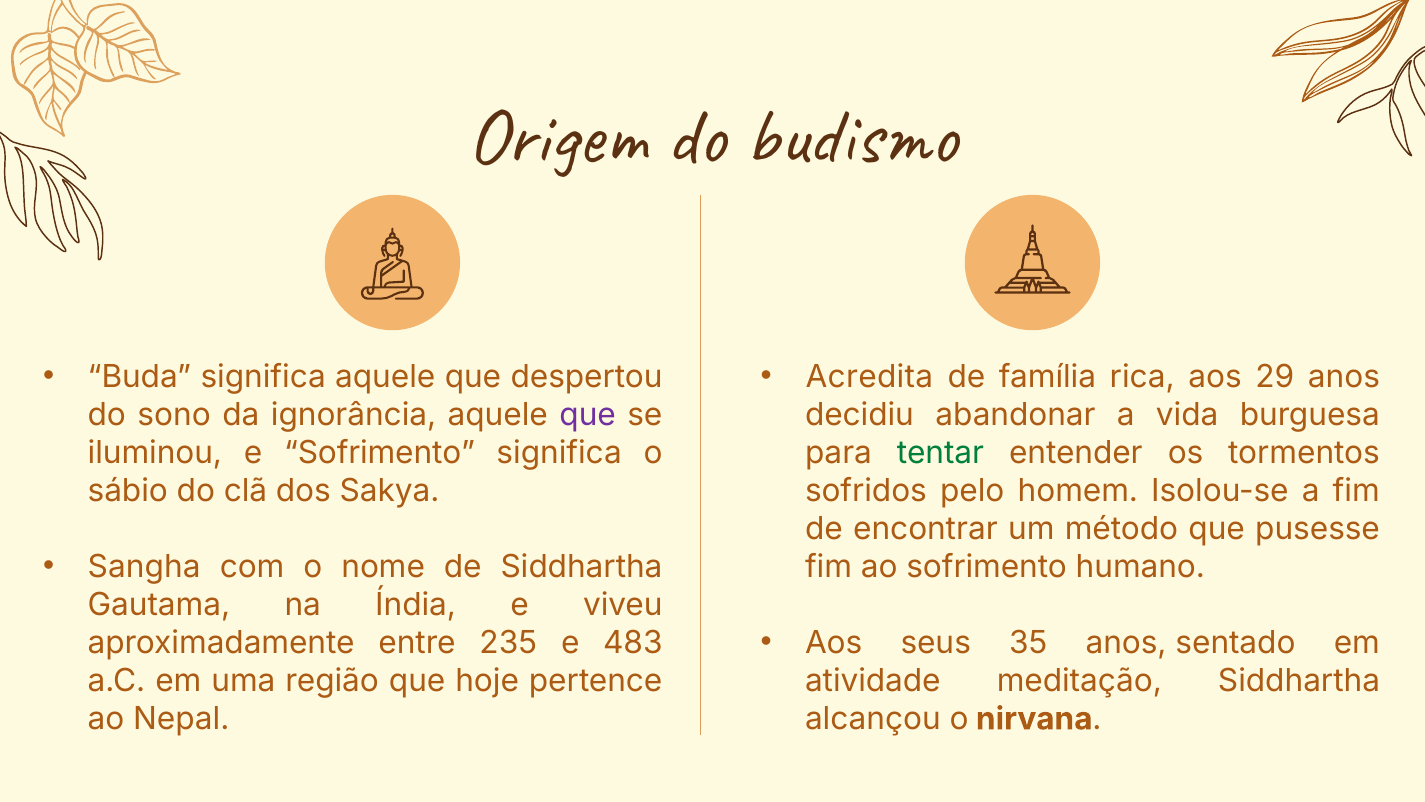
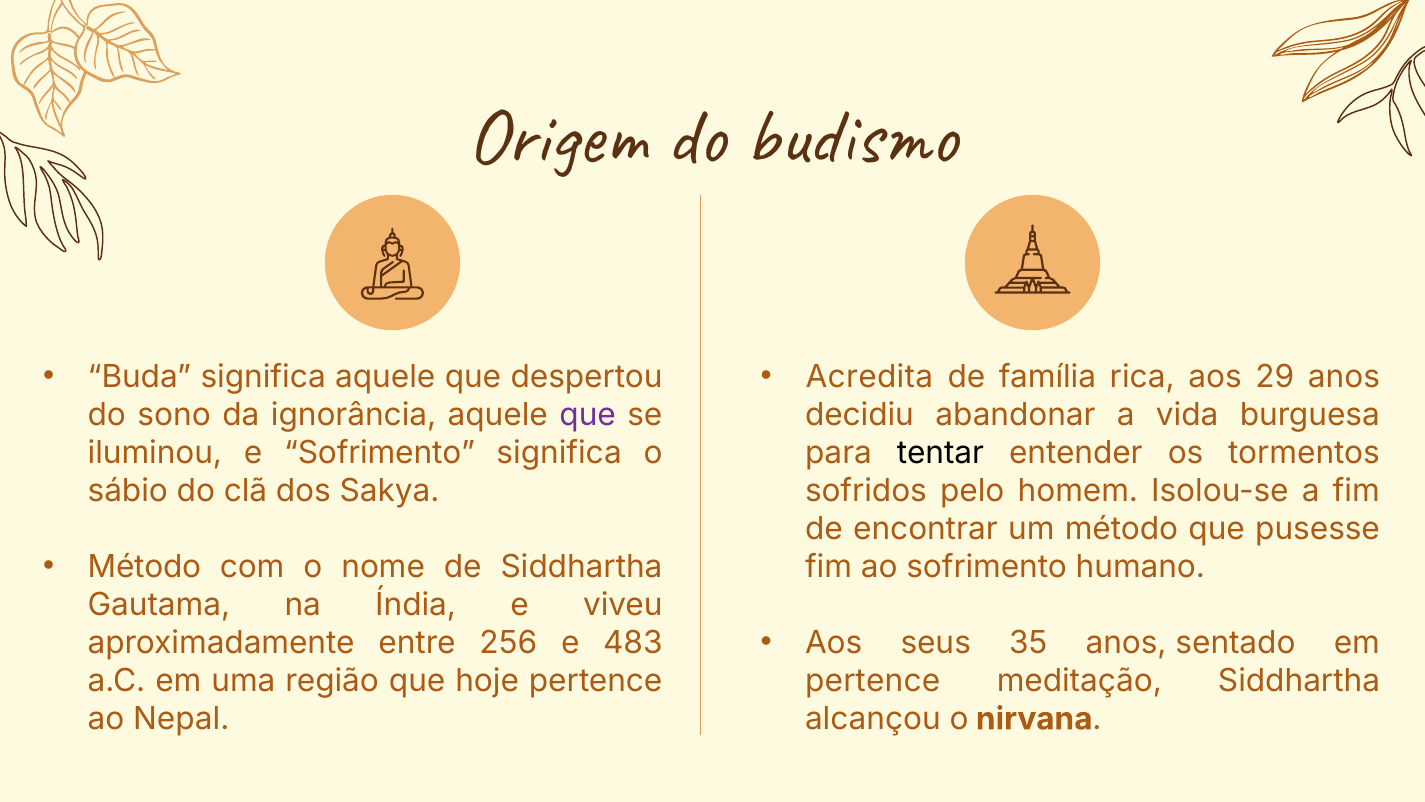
tentar colour: green -> black (940, 453)
Sangha: Sangha -> Método (144, 567)
235: 235 -> 256 (508, 643)
atividade: atividade -> pertence (873, 681)
